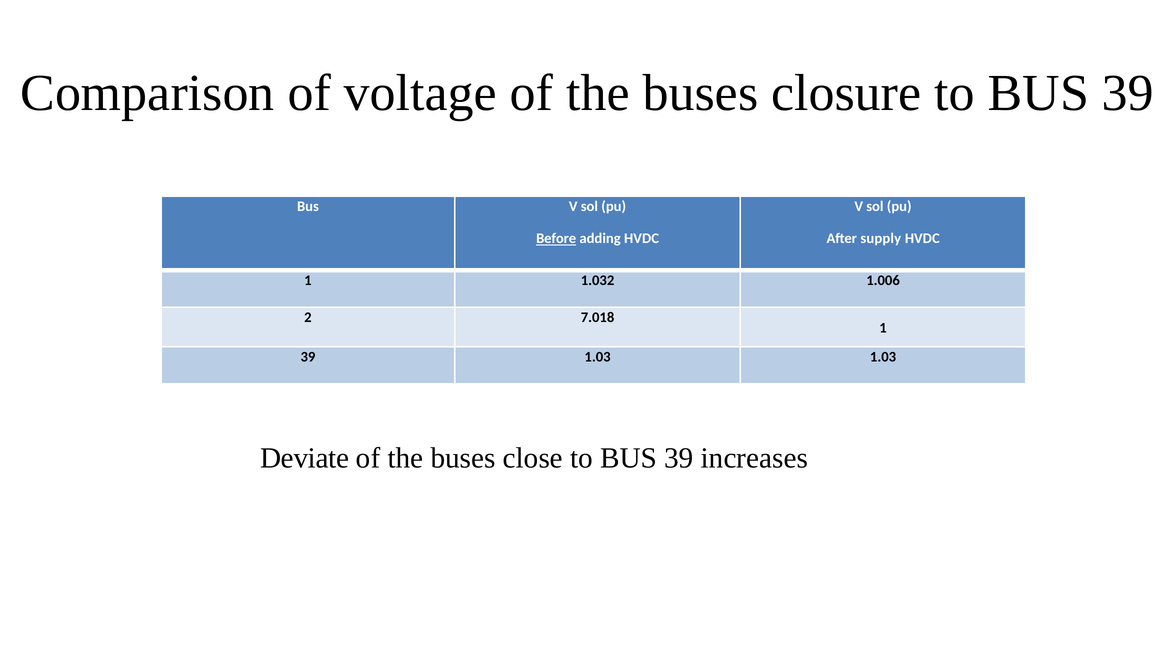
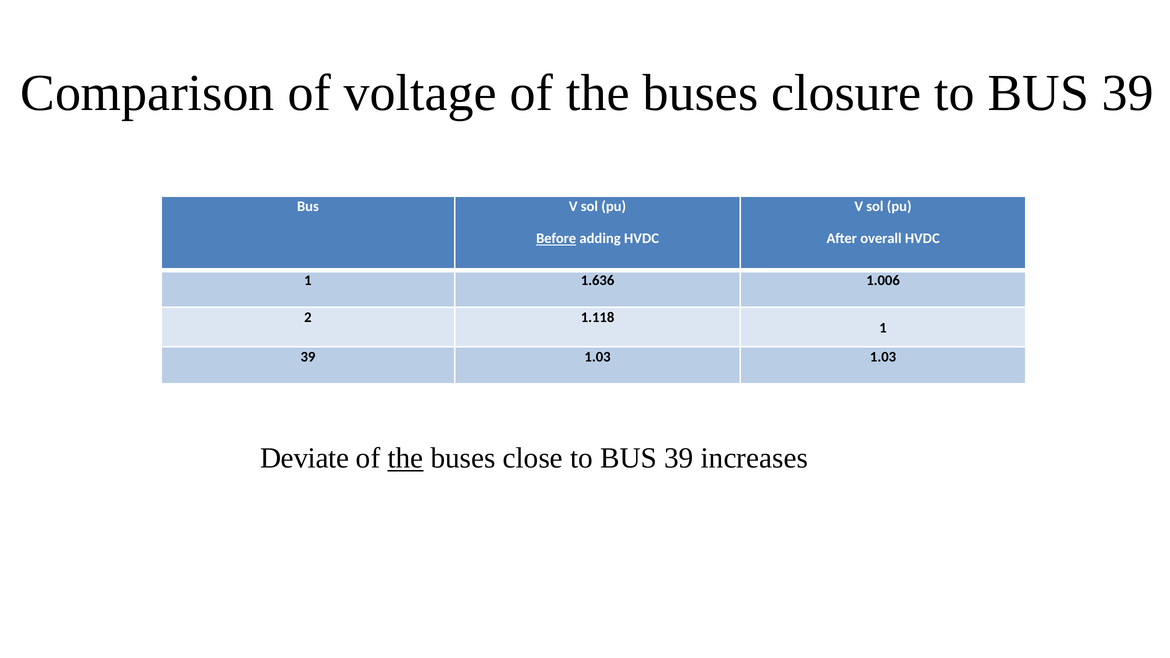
supply: supply -> overall (881, 239)
1.032: 1.032 -> 1.636 (598, 281)
7.018: 7.018 -> 1.118 (598, 318)
the underline: none -> present (406, 458)
